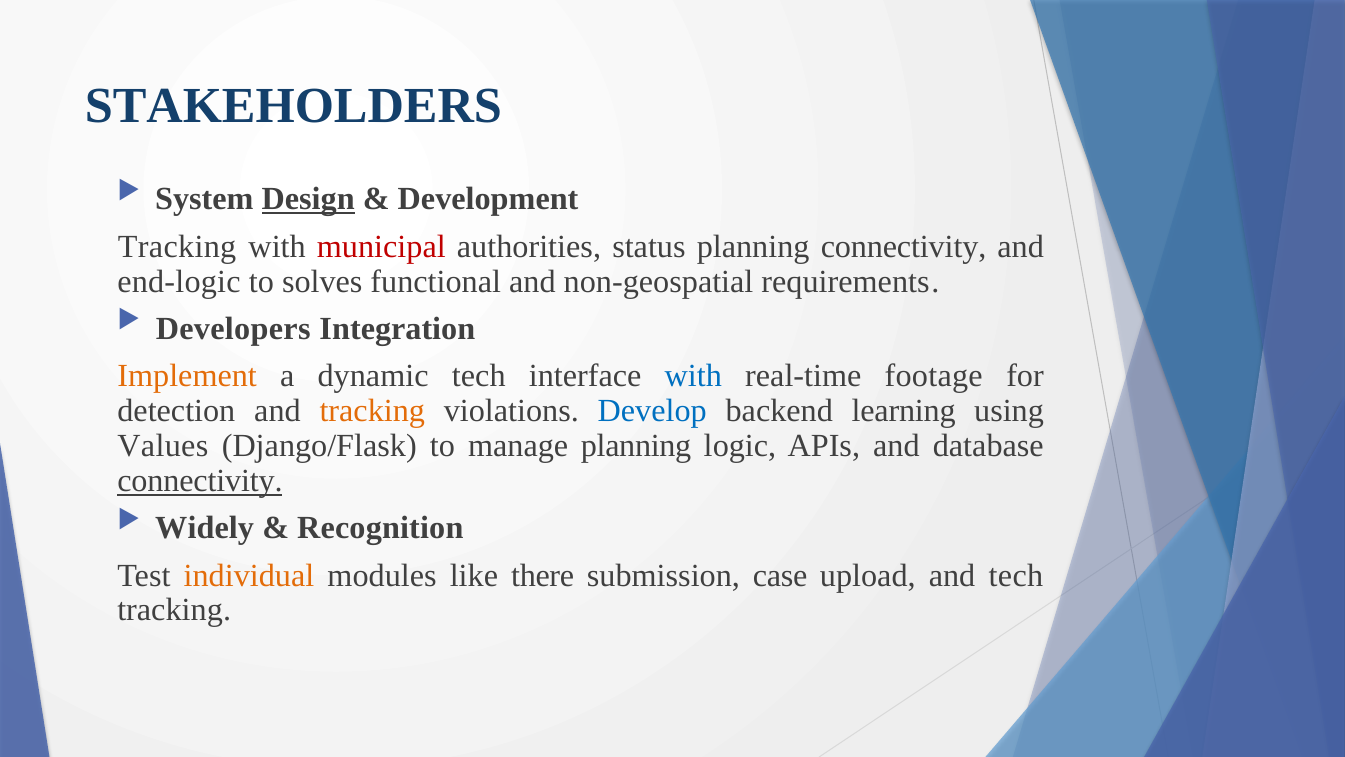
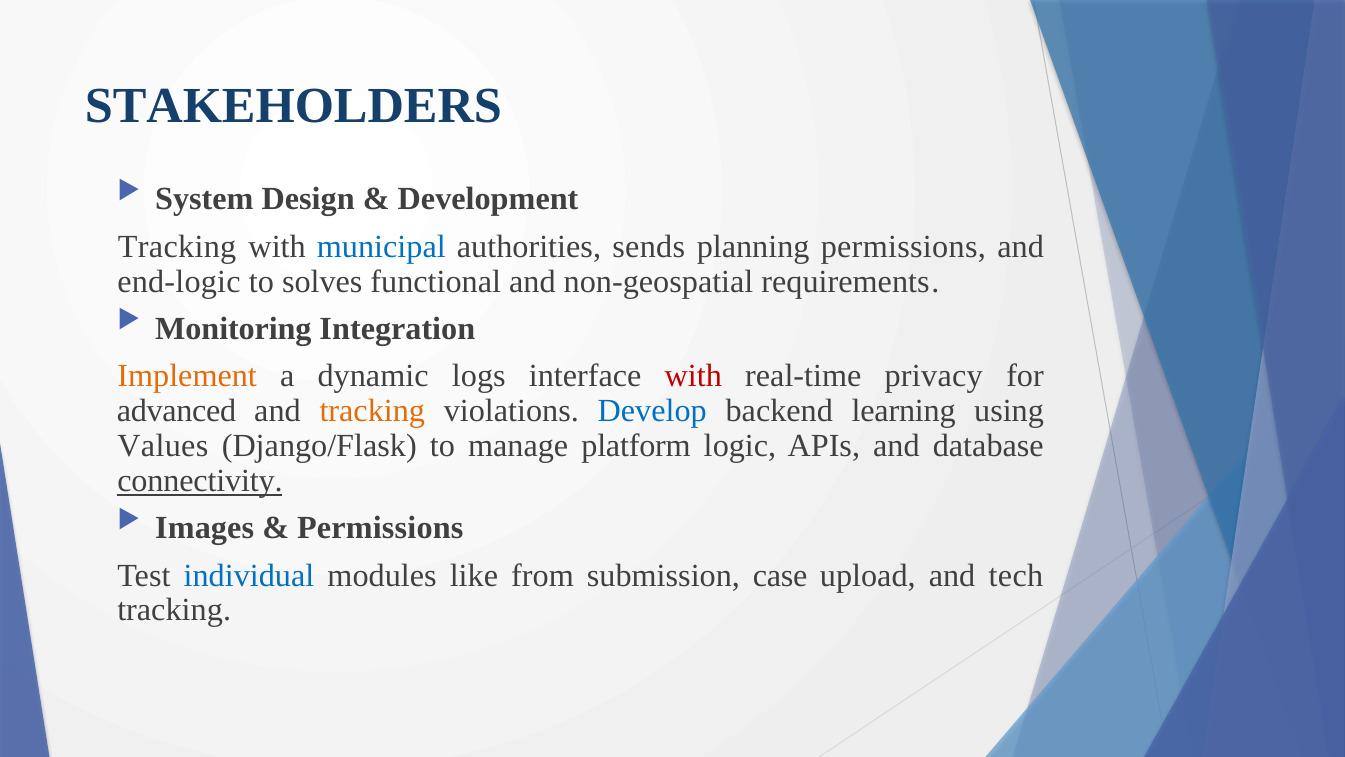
Design underline: present -> none (308, 199)
municipal colour: red -> blue (381, 246)
status: status -> sends (649, 246)
planning connectivity: connectivity -> permissions (903, 246)
Developers: Developers -> Monitoring (233, 329)
dynamic tech: tech -> logs (479, 376)
with colour: blue -> red (693, 376)
footage: footage -> privacy (934, 376)
detection: detection -> advanced (177, 411)
manage planning: planning -> platform (636, 446)
Widely: Widely -> Images (205, 528)
Recognition: Recognition -> Permissions (380, 528)
individual colour: orange -> blue (249, 575)
there: there -> from (543, 575)
